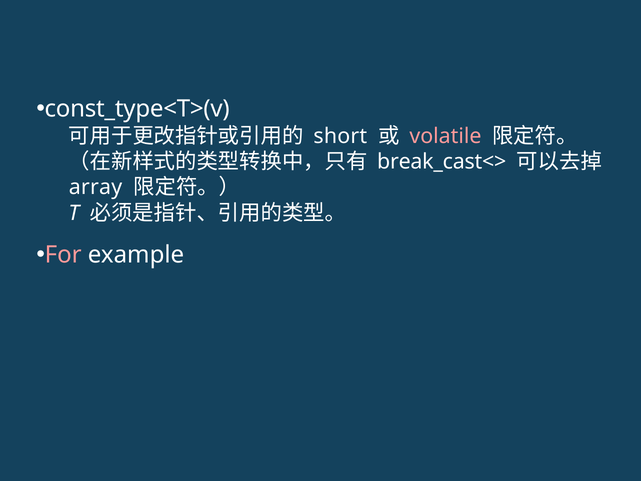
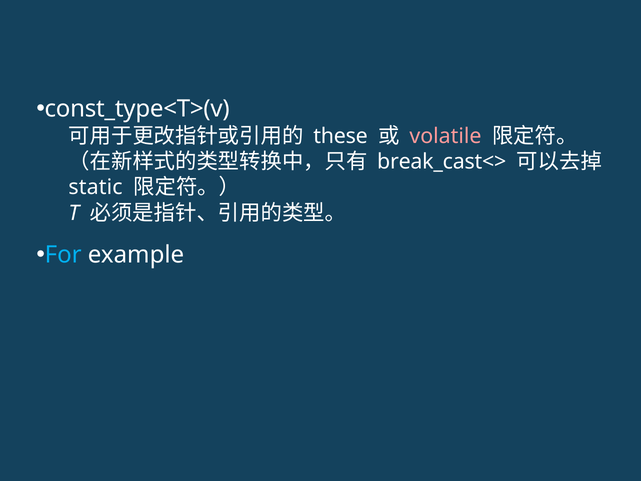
short: short -> these (341, 136)
array: array -> static (95, 187)
For colour: pink -> light blue (63, 255)
